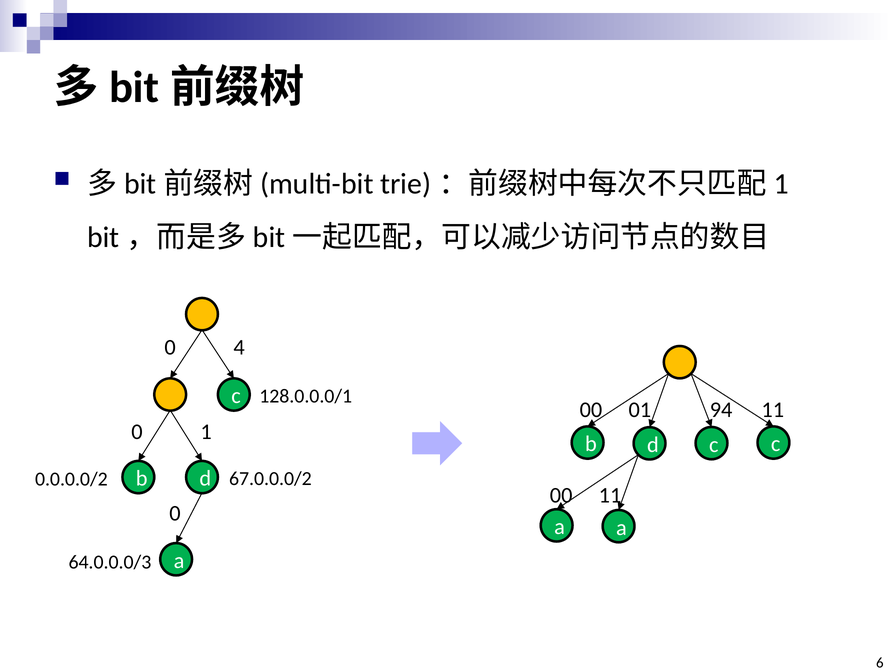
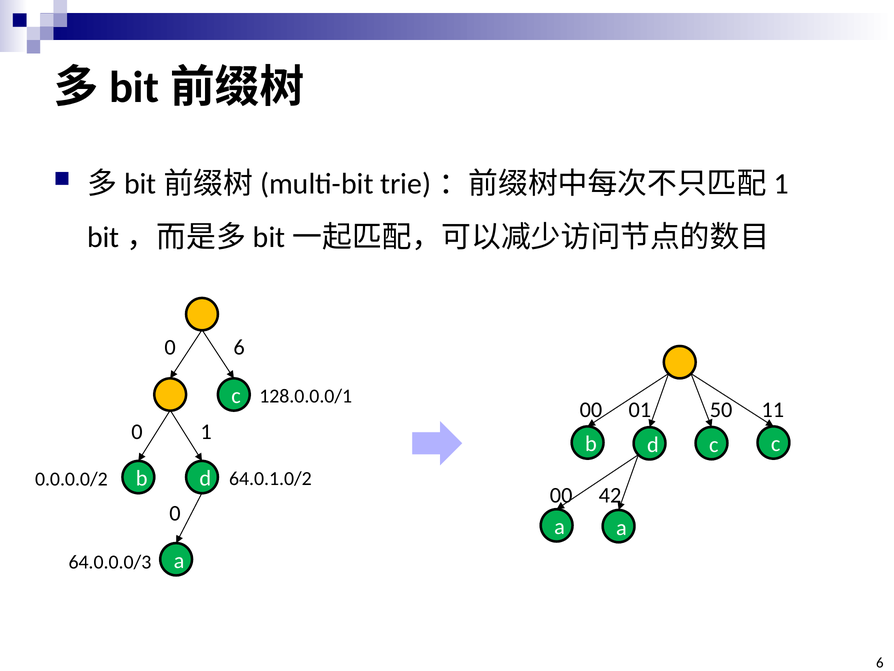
0 4: 4 -> 6 (239, 347)
94: 94 -> 50 (721, 410)
67.0.0.0/2: 67.0.0.0/2 -> 64.0.1.0/2 (270, 478)
00 11: 11 -> 42 (610, 495)
